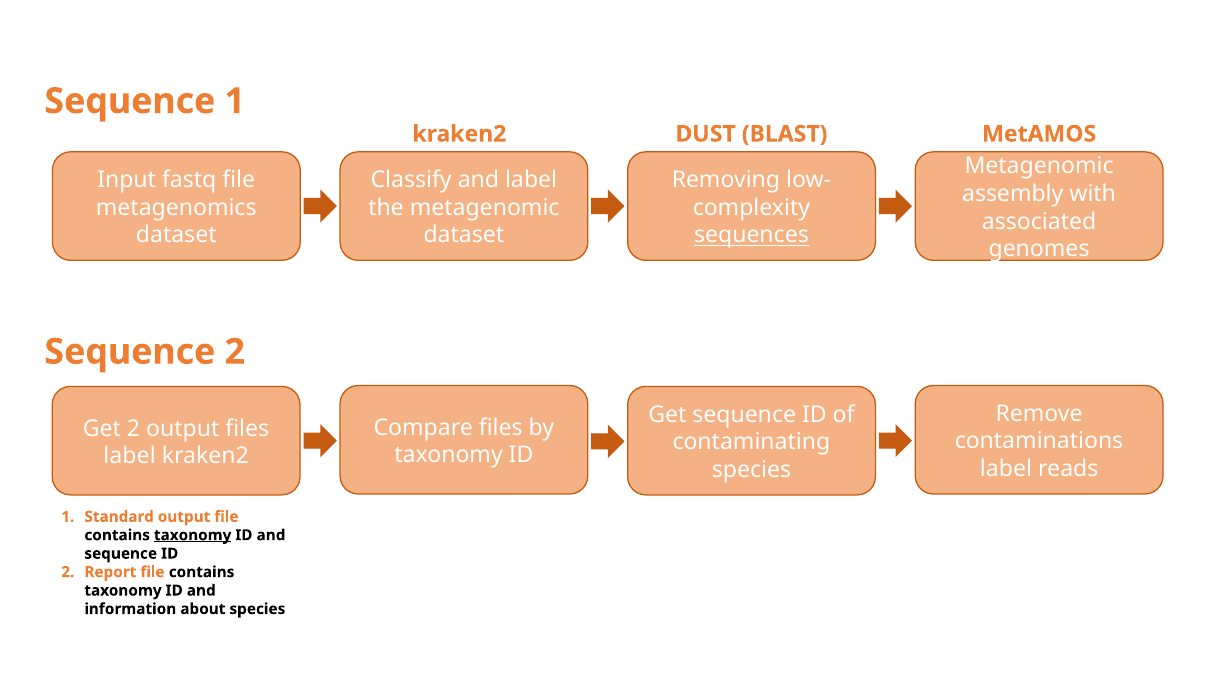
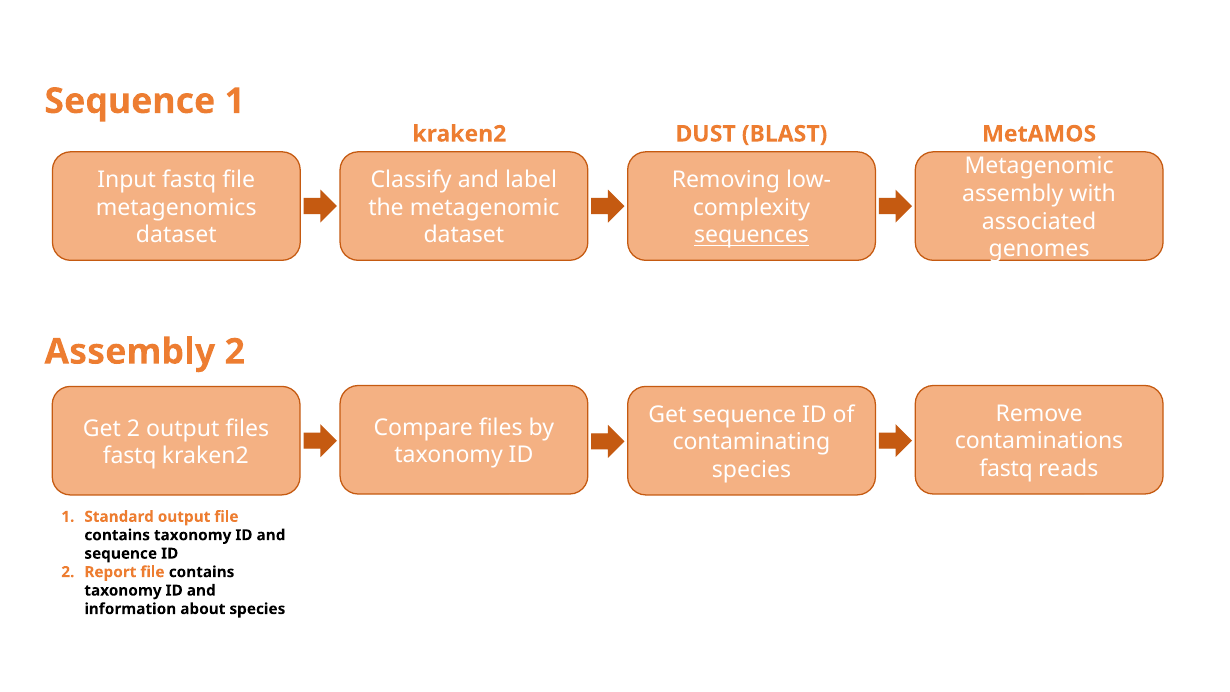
Sequence: Sequence -> Assembly (130, 352)
label: label -> fastq (130, 456)
label: label -> fastq (1006, 469)
taxonomy underline: present -> none (193, 535)
